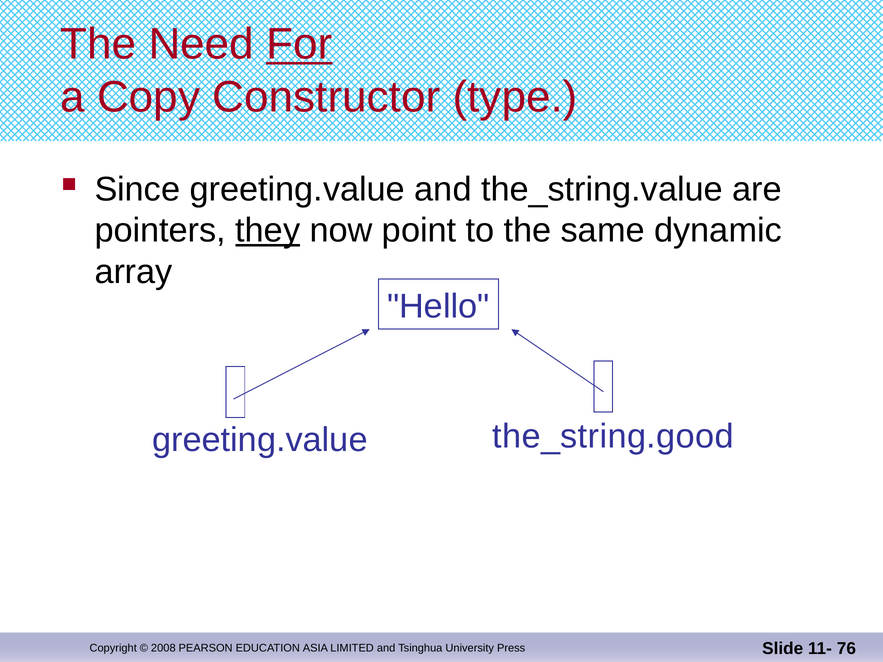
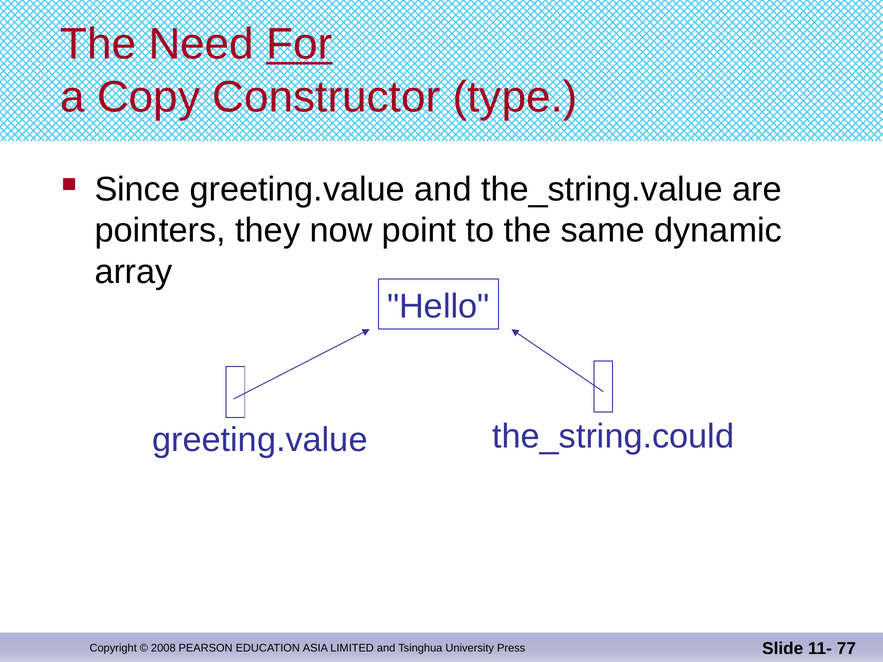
they underline: present -> none (268, 231)
the_string.good: the_string.good -> the_string.could (613, 436)
76: 76 -> 77 (846, 649)
